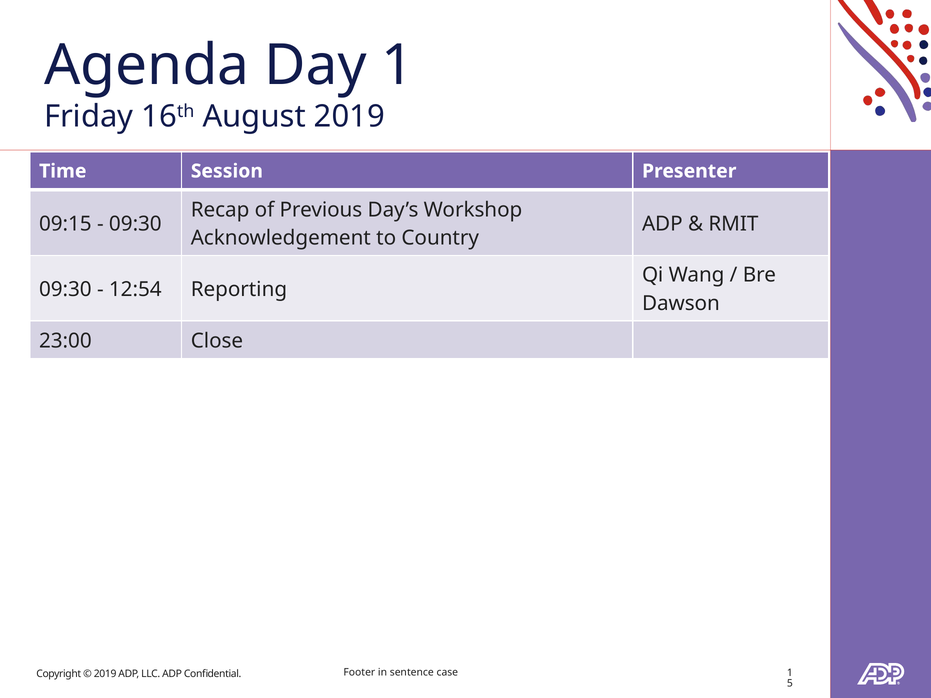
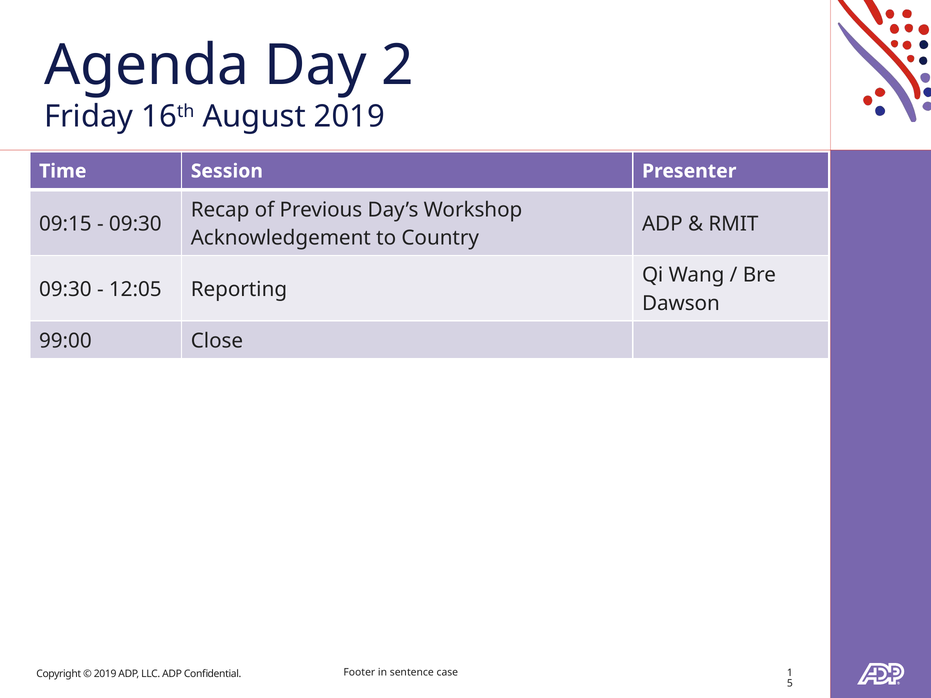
Day 1: 1 -> 2 (398, 66)
12:54: 12:54 -> 12:05 (135, 289)
23:00: 23:00 -> 99:00 (65, 341)
